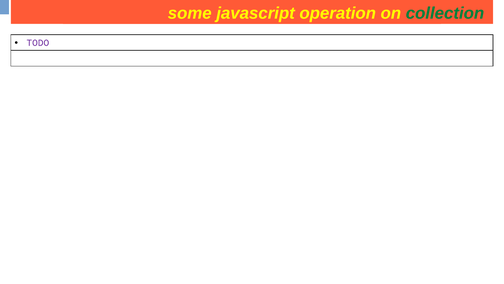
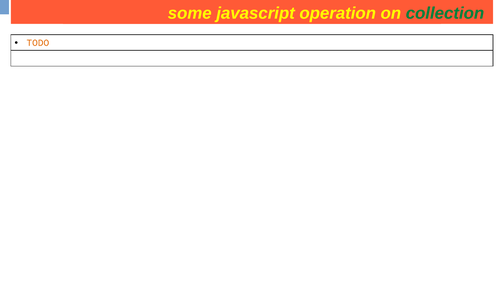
TODO colour: purple -> orange (38, 43)
